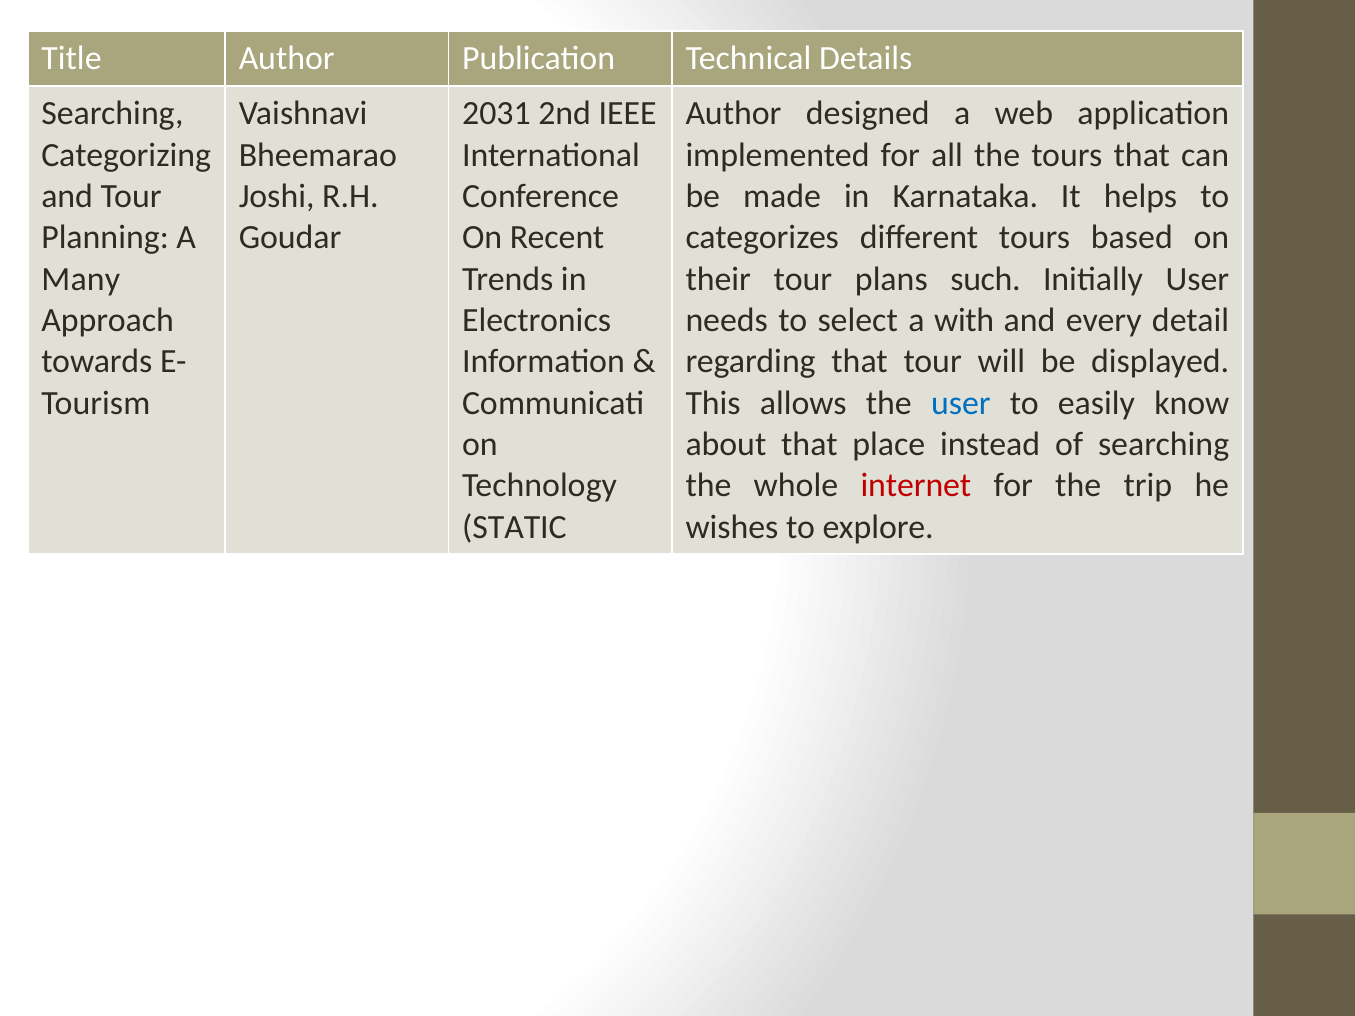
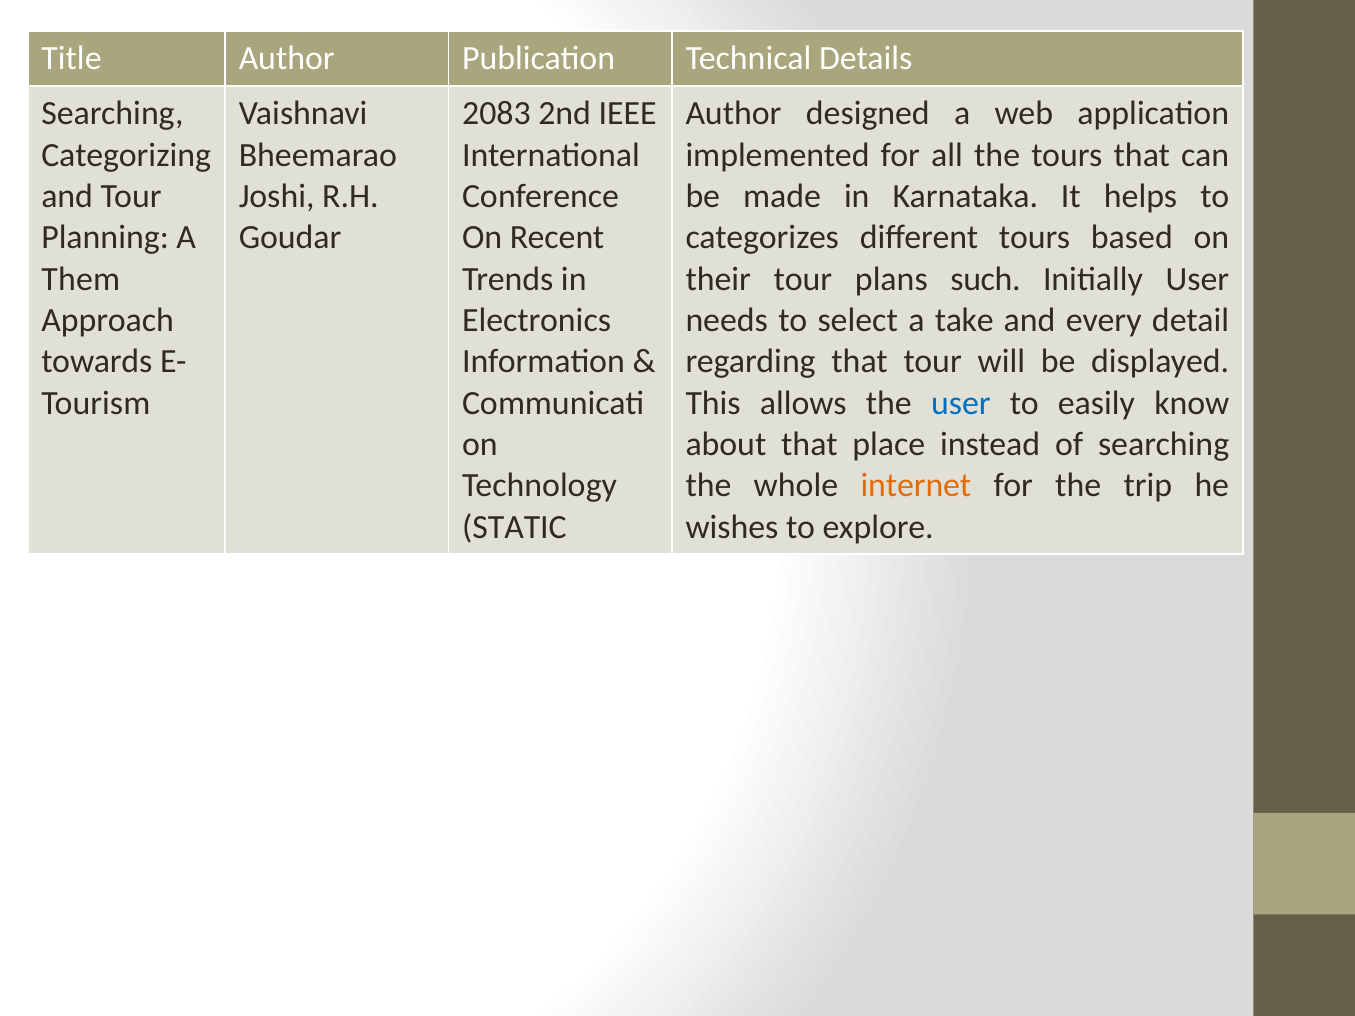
2031: 2031 -> 2083 (496, 114)
Many: Many -> Them (81, 279)
with: with -> take (964, 320)
internet colour: red -> orange (916, 486)
